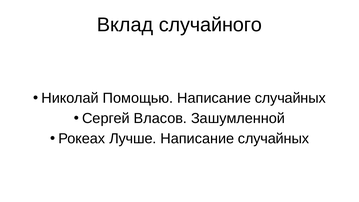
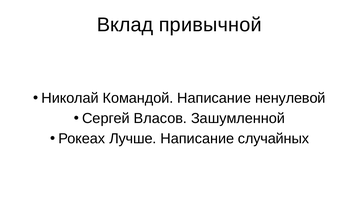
случайного: случайного -> привычной (210, 25)
Помощью: Помощью -> Командой (138, 98)
случайных: случайных -> ненулевой (290, 98)
